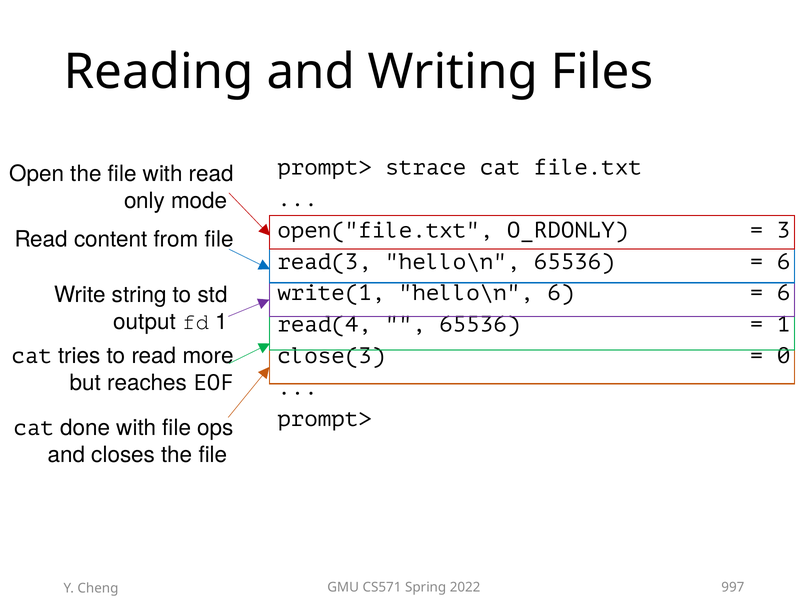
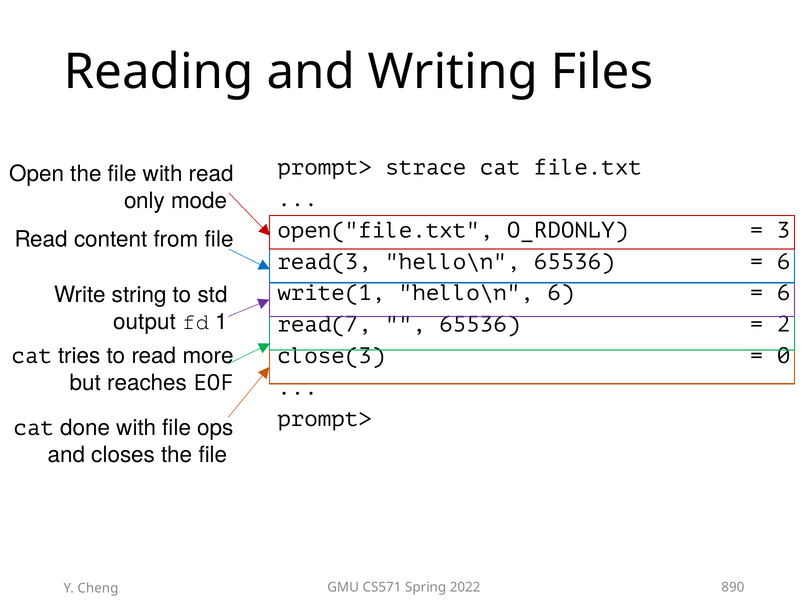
read(4: read(4 -> read(7 (325, 325)
1: 1 -> 2 (784, 325)
997: 997 -> 890 (733, 587)
